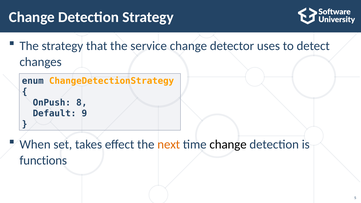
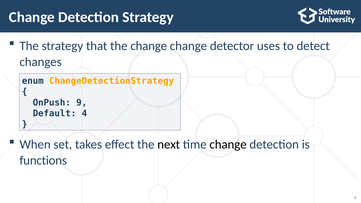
the service: service -> change (149, 46)
8: 8 -> 9 (82, 103)
9: 9 -> 4 (84, 113)
next colour: orange -> black (169, 144)
